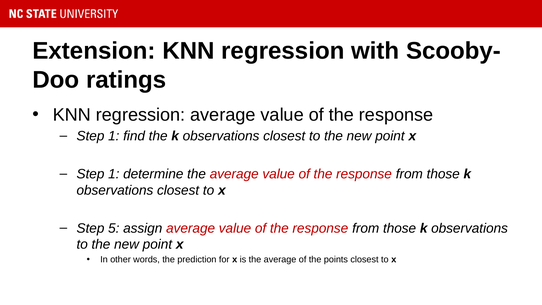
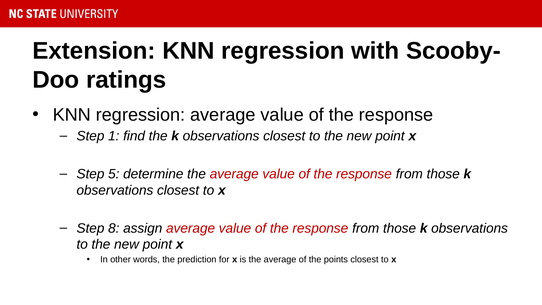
1: 1 -> 5 (114, 174)
5: 5 -> 8 (114, 228)
